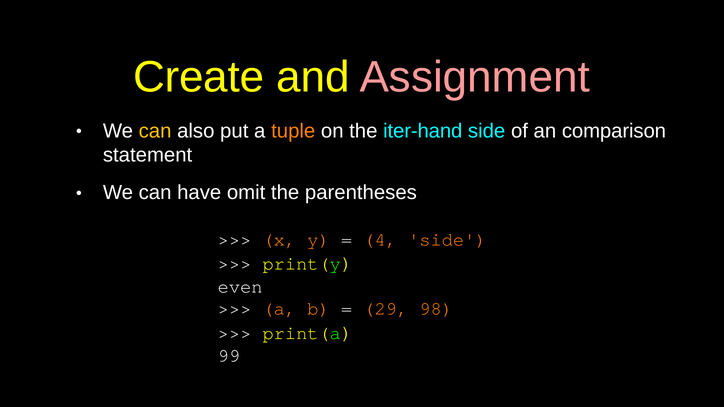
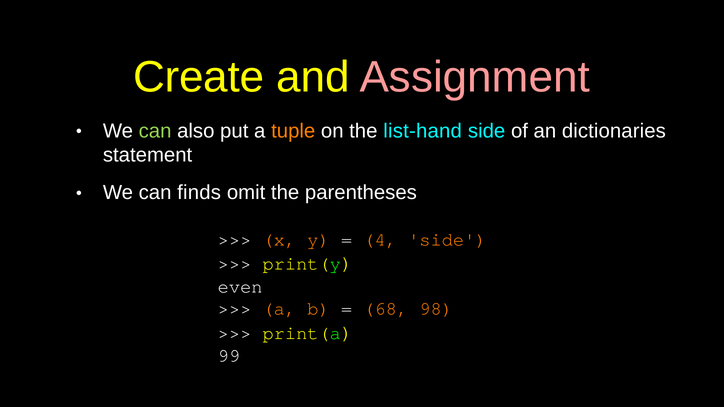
can colour: yellow -> light green (155, 131)
iter-hand: iter-hand -> list-hand (423, 131)
comparison: comparison -> dictionaries (614, 131)
have: have -> finds (199, 193)
29: 29 -> 68 (386, 309)
